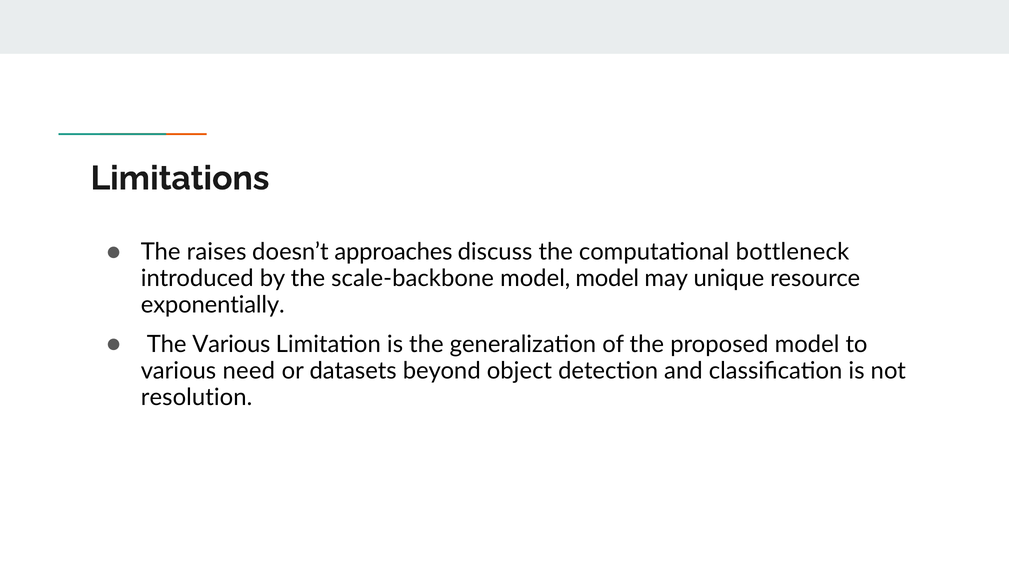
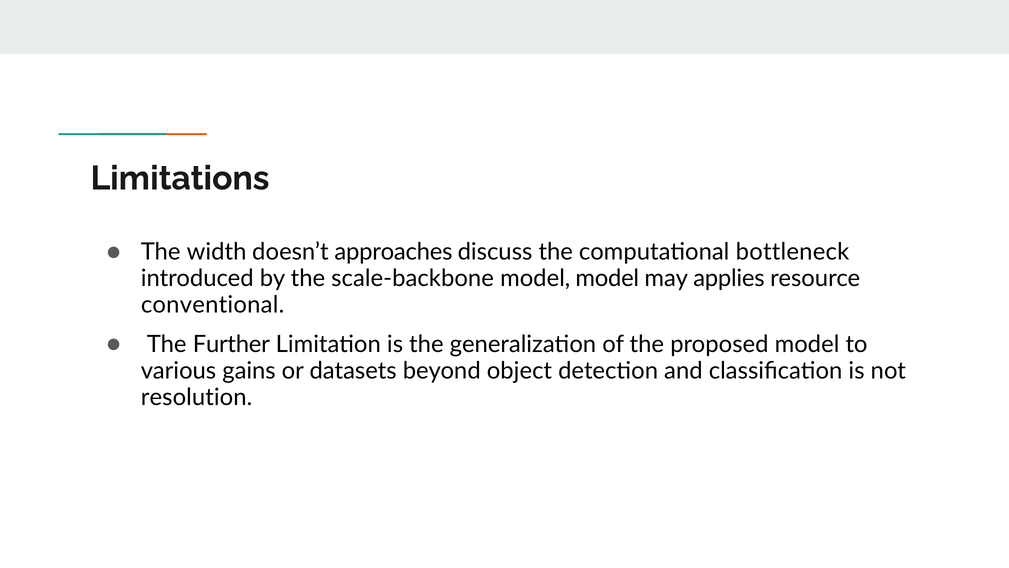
raises: raises -> width (217, 252)
unique: unique -> applies (729, 278)
exponentially: exponentially -> conventional (213, 305)
The Various: Various -> Further (231, 344)
need: need -> gains (249, 371)
